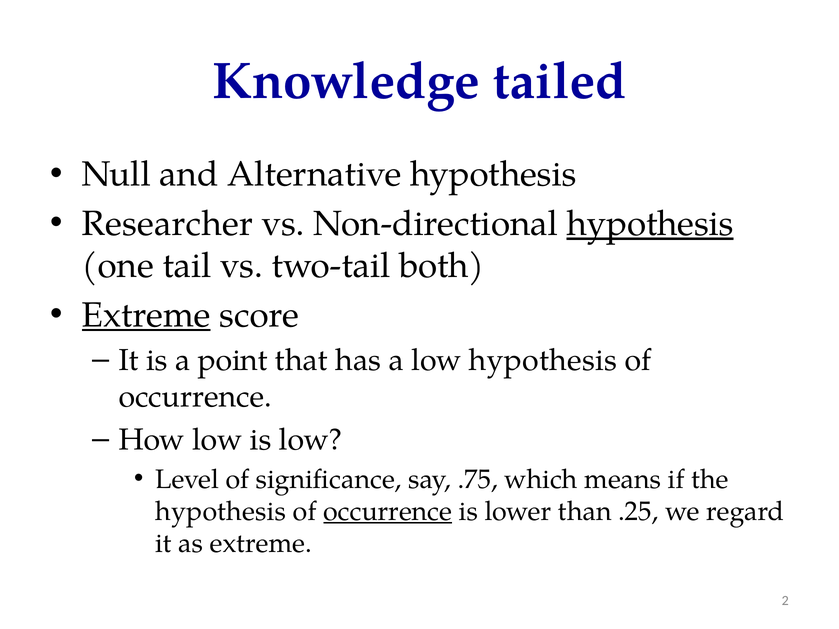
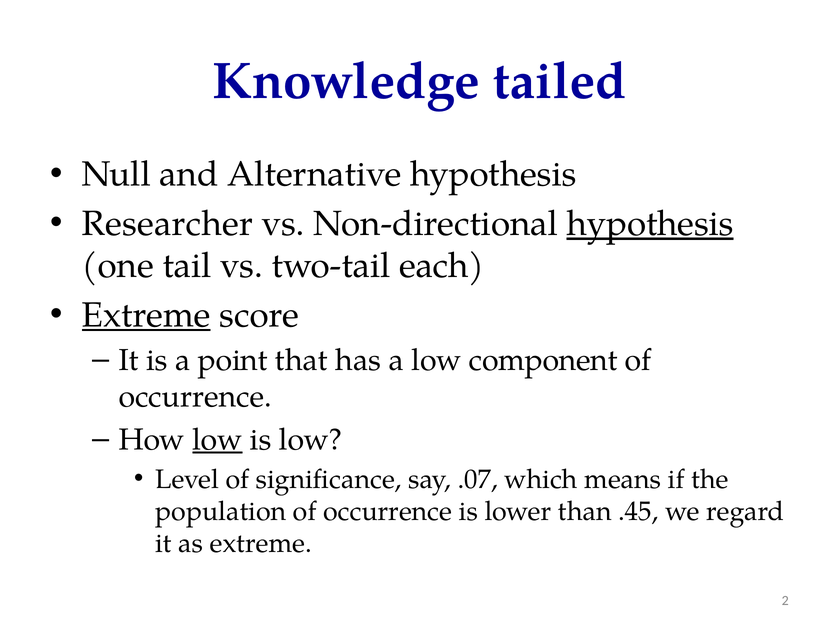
both: both -> each (442, 266)
low hypothesis: hypothesis -> component (543, 361)
low underline: none -> present (217, 440)
.75: .75 -> .07 (478, 479)
hypothesis: hypothesis -> population (221, 512)
occurrence underline: present -> none (388, 512)
.25: .25 -> .45 (638, 512)
